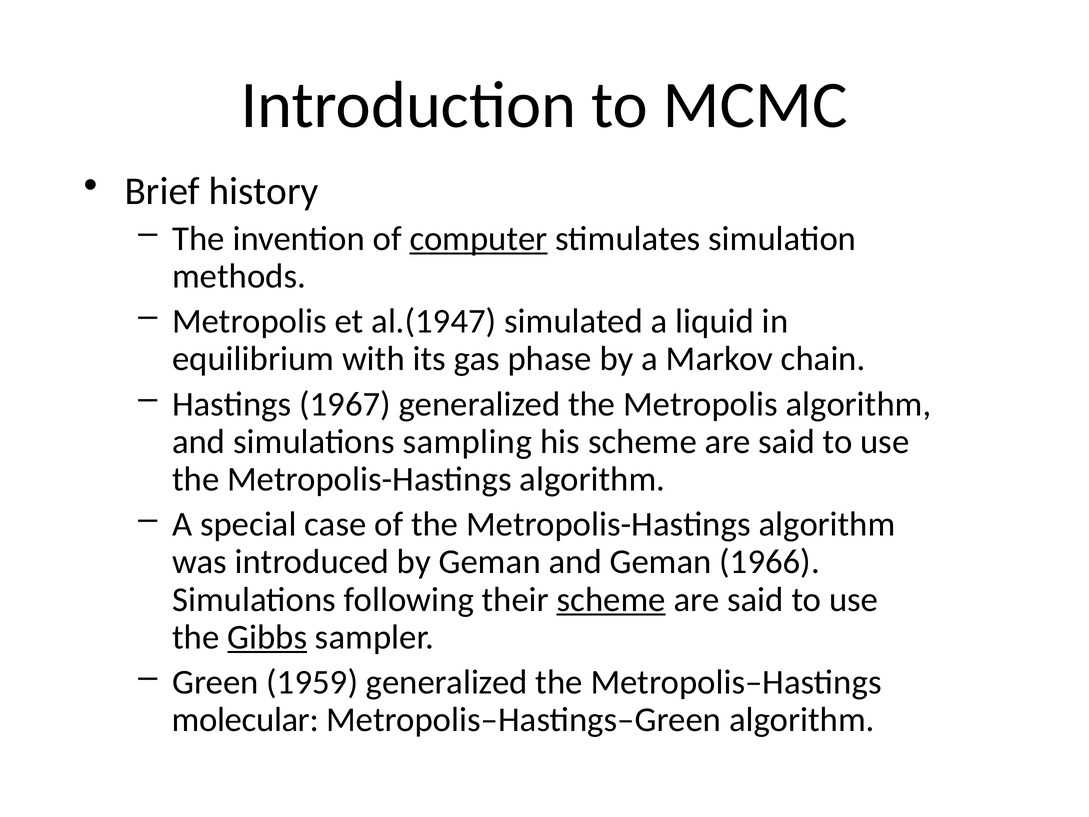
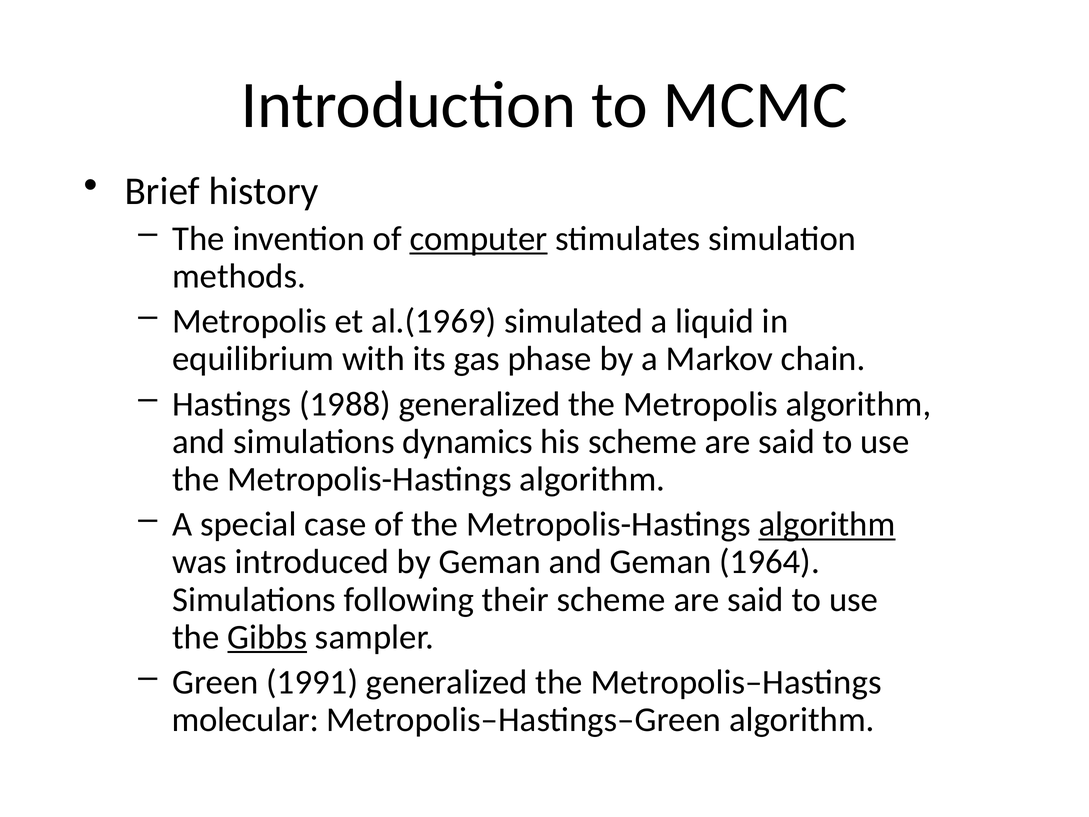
al.(1947: al.(1947 -> al.(1969 (434, 321)
1967: 1967 -> 1988 (345, 404)
sampling: sampling -> dynamics (468, 442)
algorithm underline: none -> present (827, 524)
1966: 1966 -> 1964 (770, 562)
scheme underline: present -> none (611, 599)
1959: 1959 -> 1991 (312, 682)
